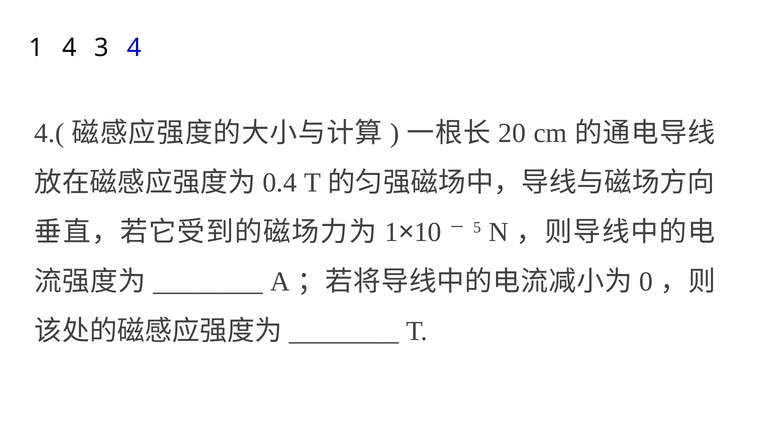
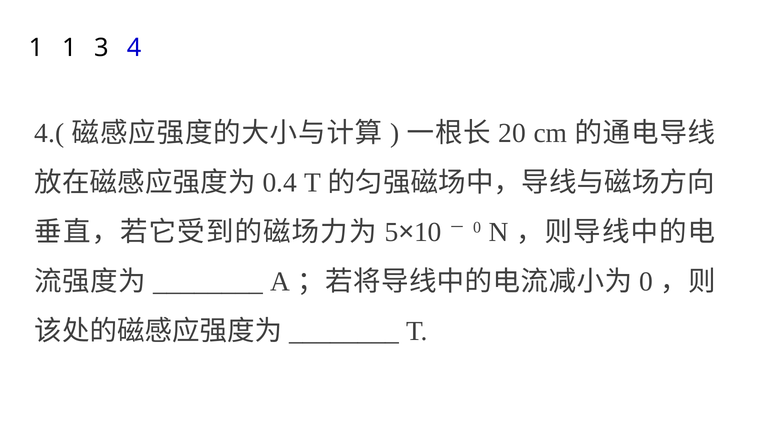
1 4: 4 -> 1 (69, 48)
1: 1 -> 5 (392, 232)
5: 5 -> 0 (477, 227)
